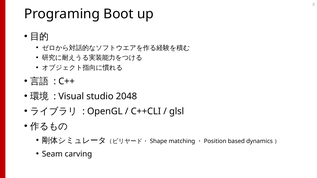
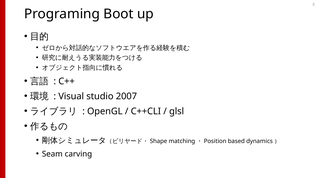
2048: 2048 -> 2007 (126, 97)
